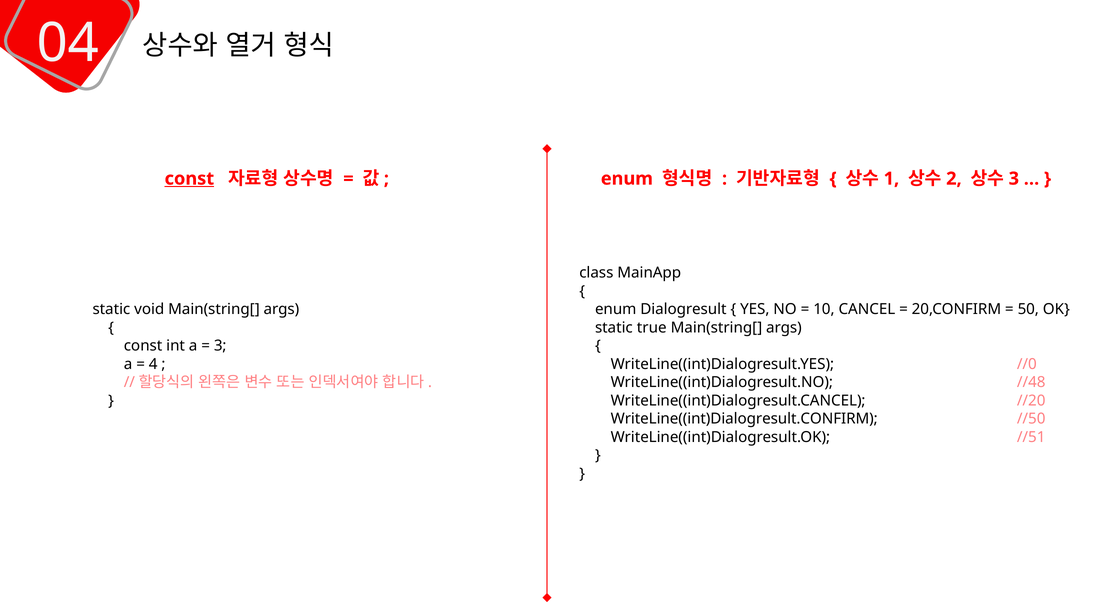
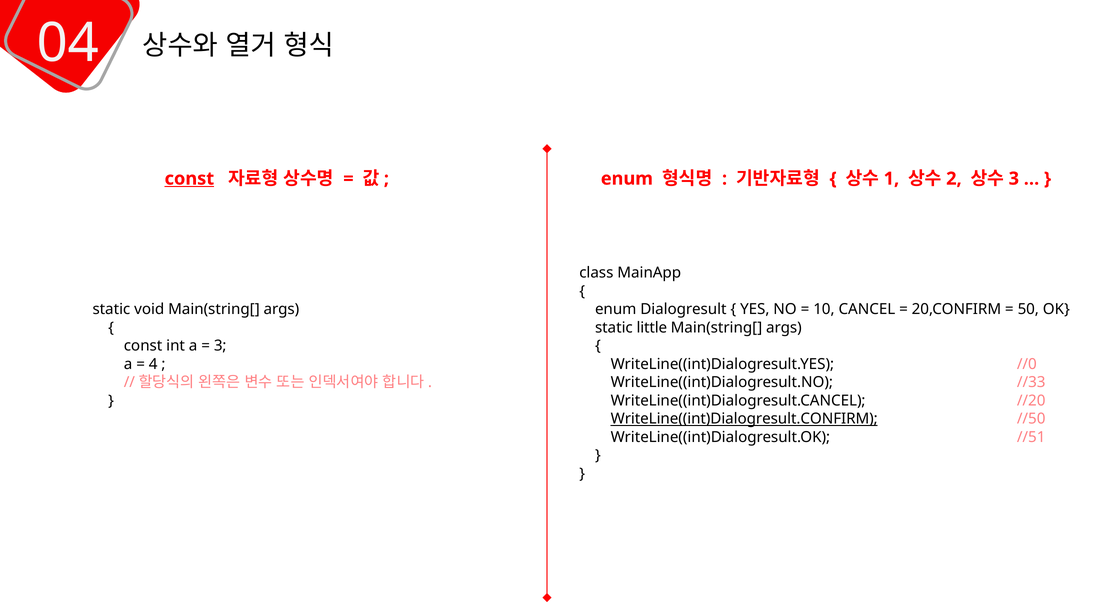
true: true -> little (652, 328)
//48: //48 -> //33 (1031, 383)
WriteLine((int)Dialogresult.CONFIRM underline: none -> present (744, 419)
